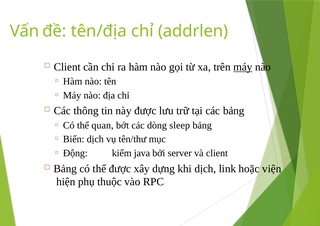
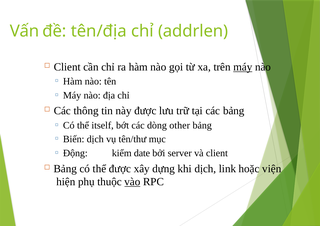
quan: quan -> itself (103, 125)
sleep: sleep -> other (180, 125)
java: java -> date (142, 153)
vào underline: none -> present (132, 182)
